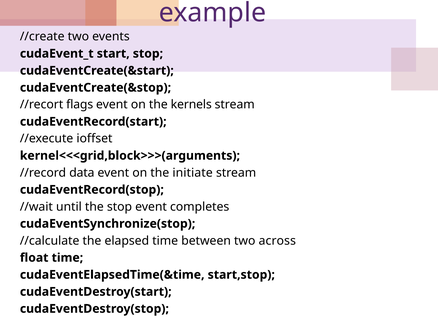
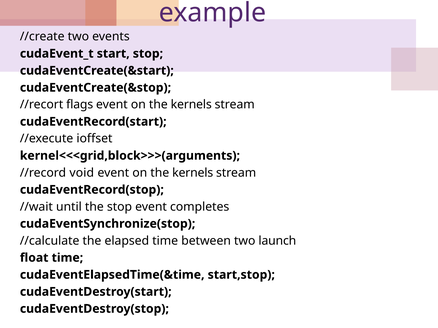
data: data -> void (82, 173)
initiate: initiate -> kernels (193, 173)
across: across -> launch (277, 241)
